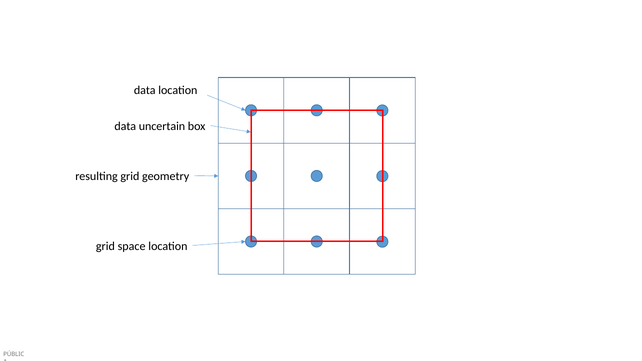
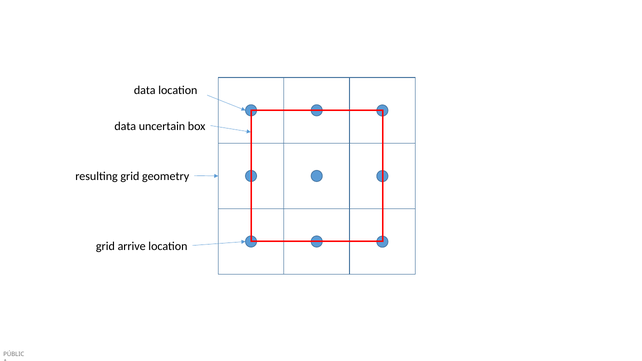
space: space -> arrive (132, 246)
